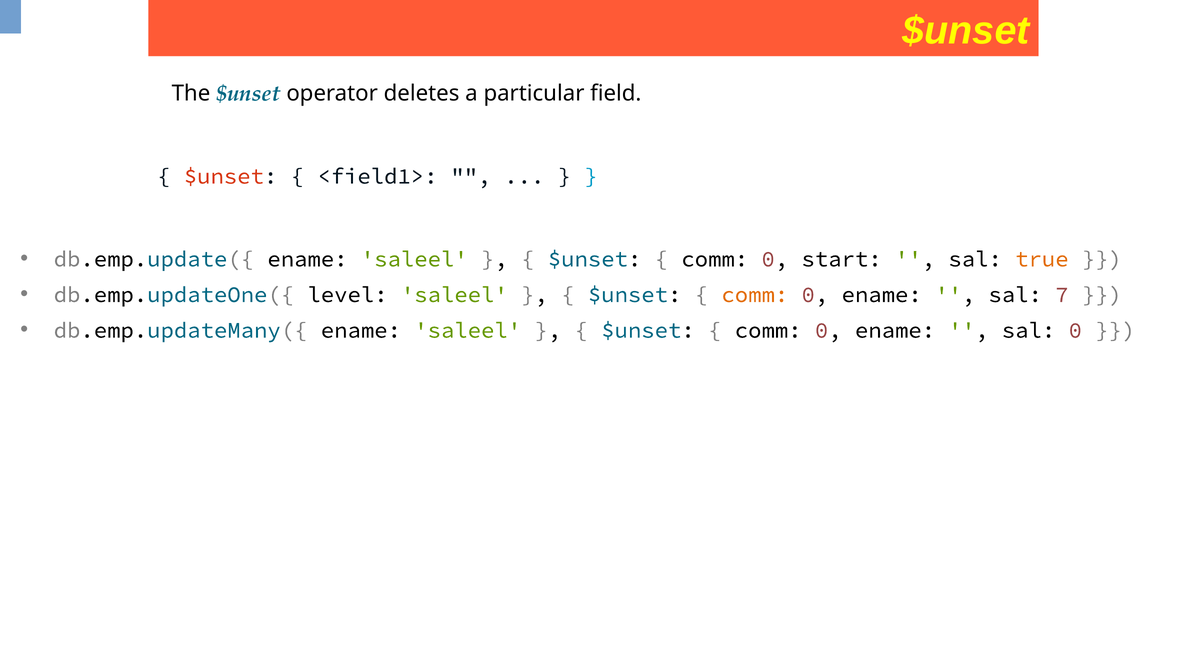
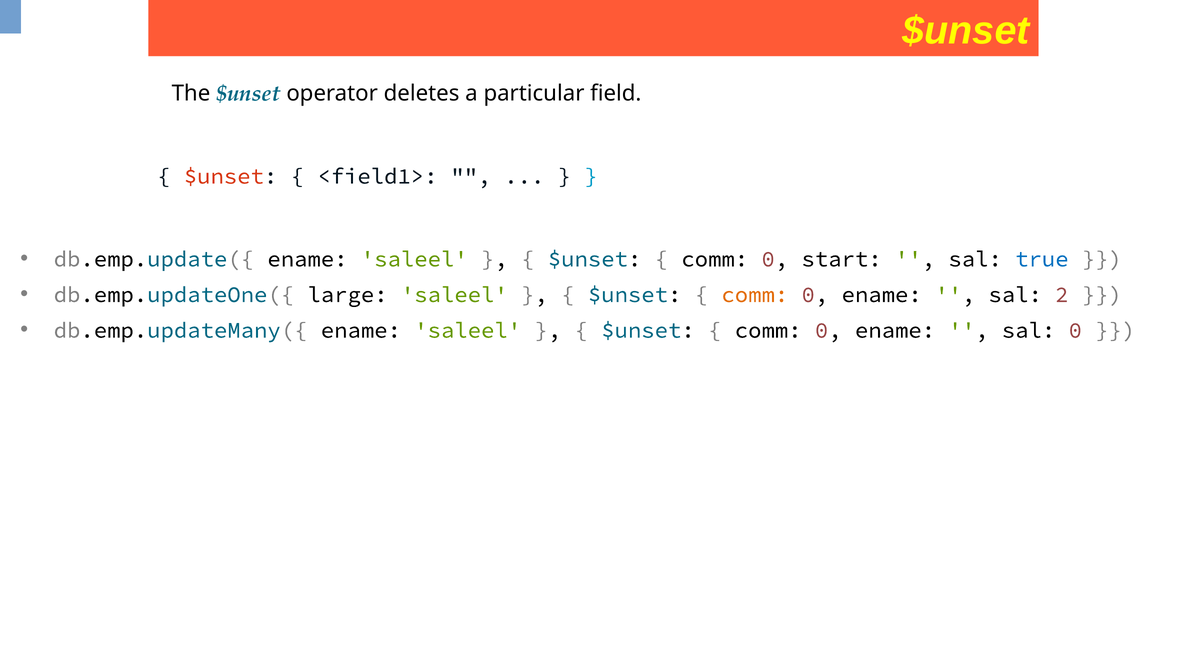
true colour: orange -> blue (1042, 259)
level: level -> large (348, 295)
7: 7 -> 2 (1062, 295)
